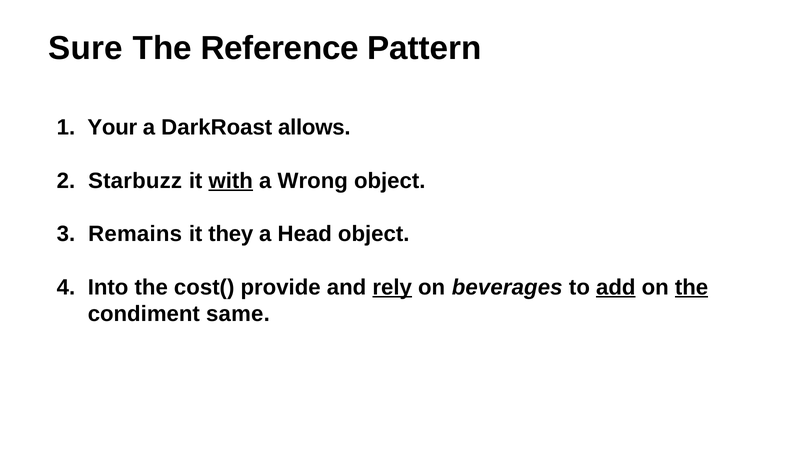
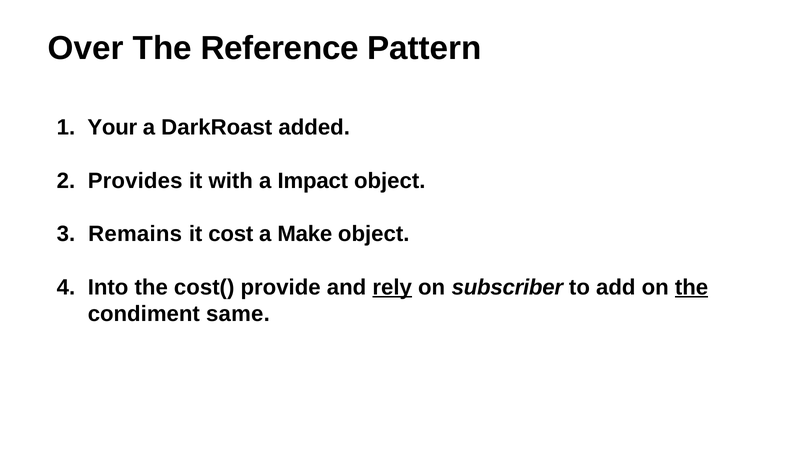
Sure: Sure -> Over (86, 48)
allows: allows -> added (314, 128)
Starbuzz: Starbuzz -> Provides (135, 181)
with underline: present -> none (231, 181)
Wrong: Wrong -> Impact (313, 181)
they: they -> cost (231, 234)
Head: Head -> Make (305, 234)
beverages: beverages -> subscriber (507, 287)
add underline: present -> none (616, 287)
